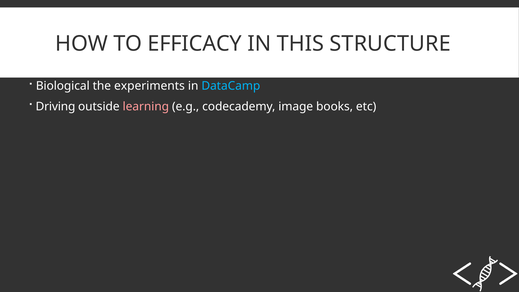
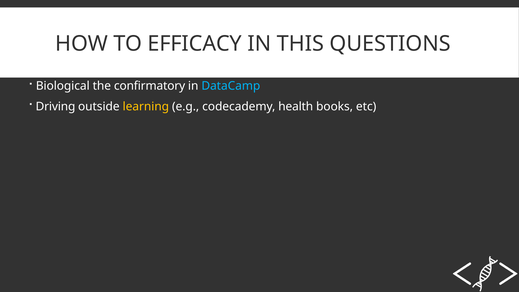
STRUCTURE: STRUCTURE -> QUESTIONS (390, 44)
experiments: experiments -> confirmatory (150, 86)
learning colour: pink -> yellow (146, 106)
image: image -> health (296, 106)
